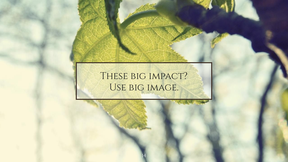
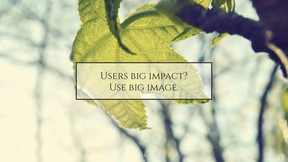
These: These -> Users (114, 76)
